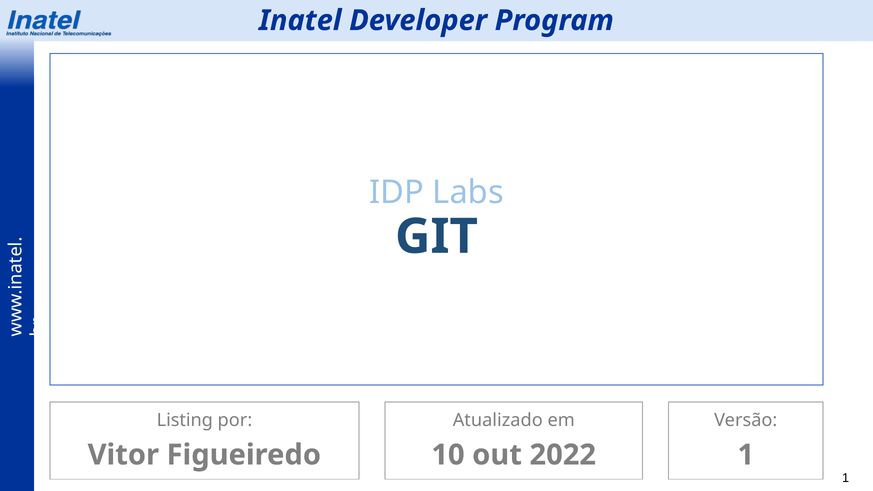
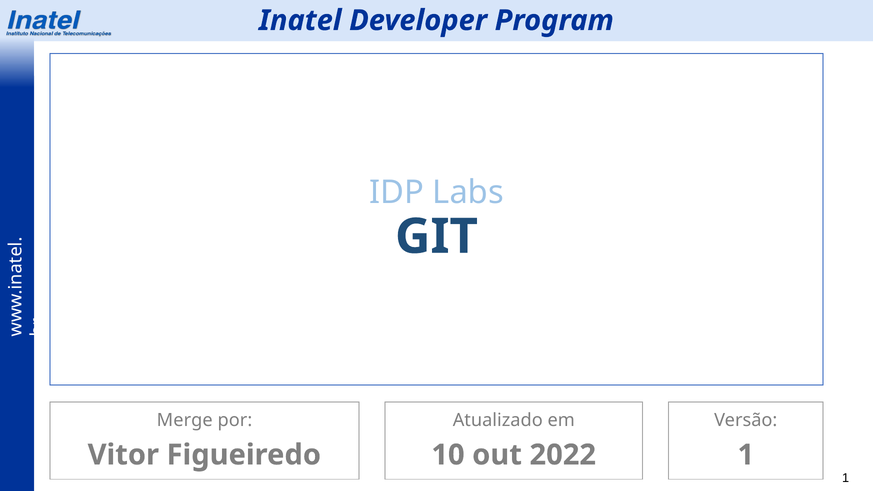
Listing: Listing -> Merge (185, 420)
